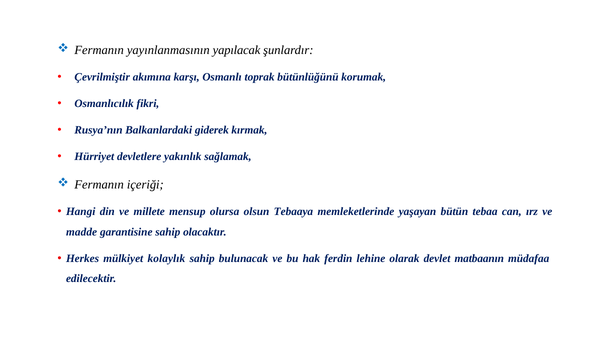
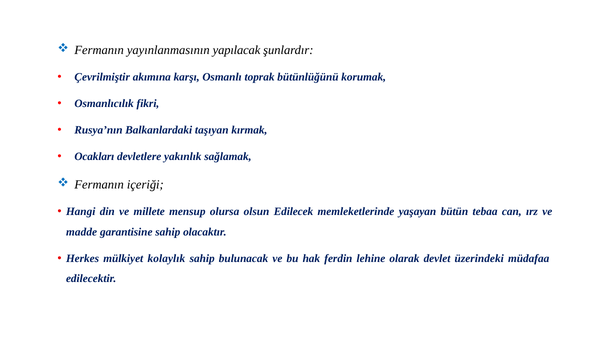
giderek: giderek -> taşıyan (212, 130)
Hürriyet: Hürriyet -> Ocakları (94, 157)
Tebaaya: Tebaaya -> Edilecek (293, 212)
matbaanın: matbaanın -> üzerindeki (479, 259)
